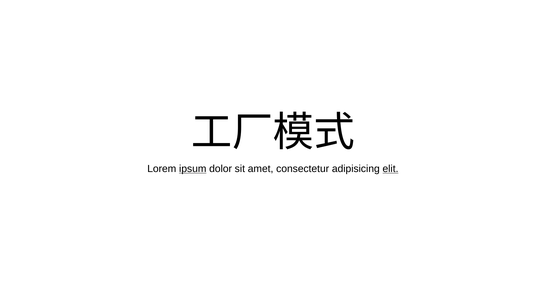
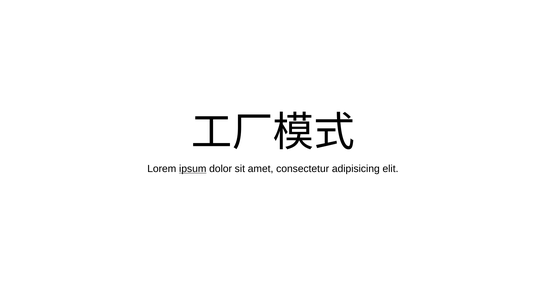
elit underline: present -> none (390, 169)
